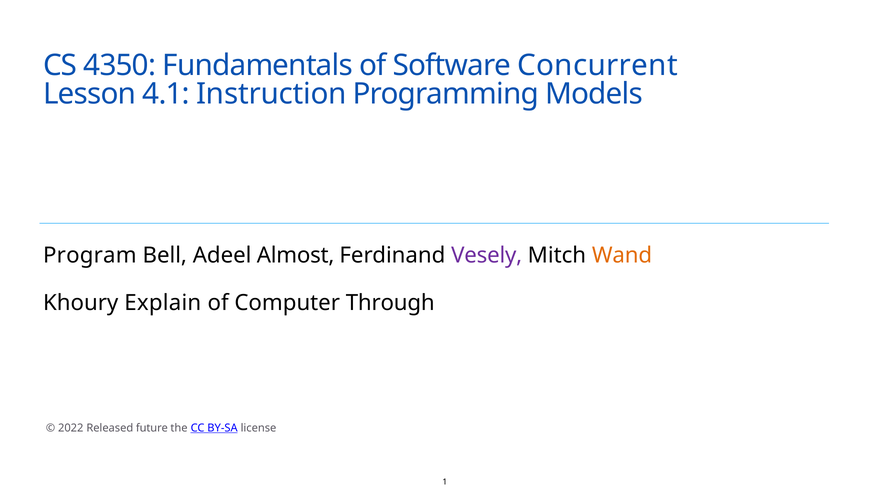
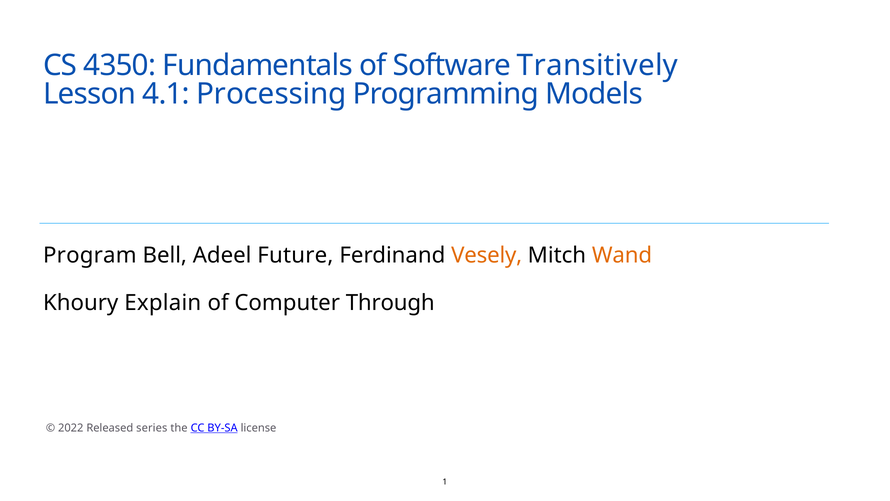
Concurrent: Concurrent -> Transitively (597, 65)
Instruction: Instruction -> Processing (271, 94)
Almost: Almost -> Future (295, 255)
Vesely colour: purple -> orange (487, 255)
future: future -> series (152, 428)
